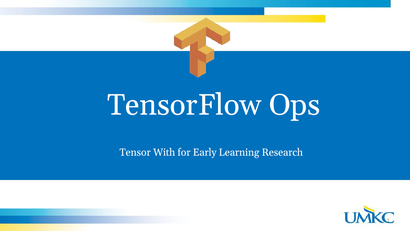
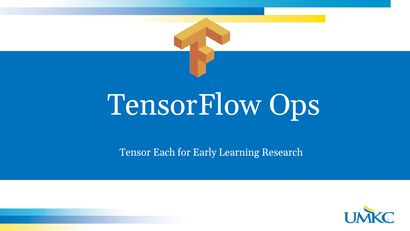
With: With -> Each (164, 152)
